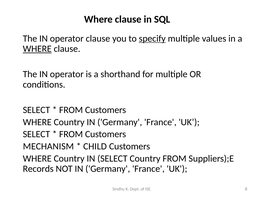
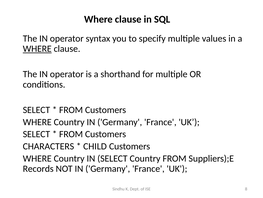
operator clause: clause -> syntax (98, 38)
specify underline: present -> none (152, 38)
MECHANISM: MECHANISM -> CHARACTERS (48, 146)
